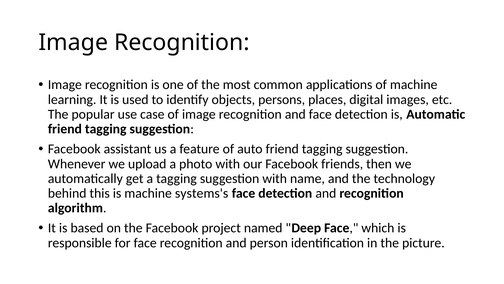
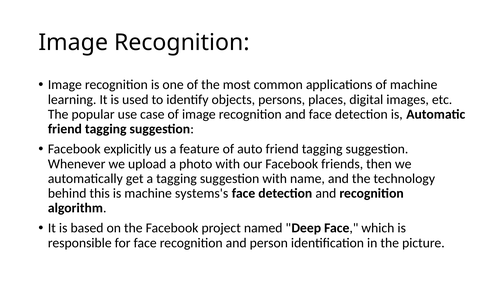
assistant: assistant -> explicitly (128, 149)
